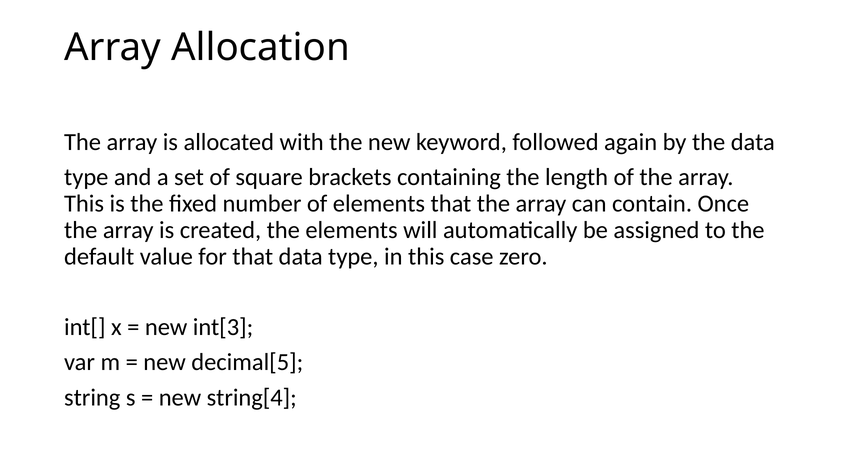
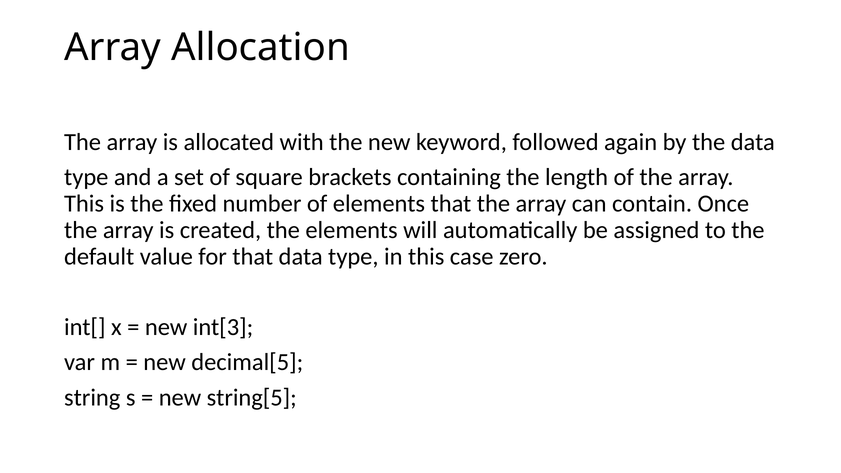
string[4: string[4 -> string[5 (252, 398)
